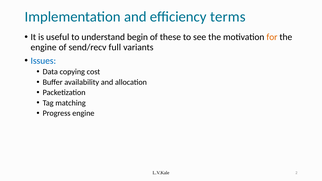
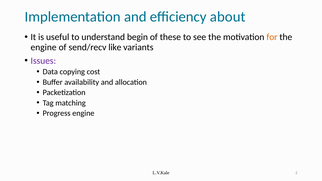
terms: terms -> about (228, 17)
full: full -> like (115, 47)
Issues colour: blue -> purple (43, 61)
